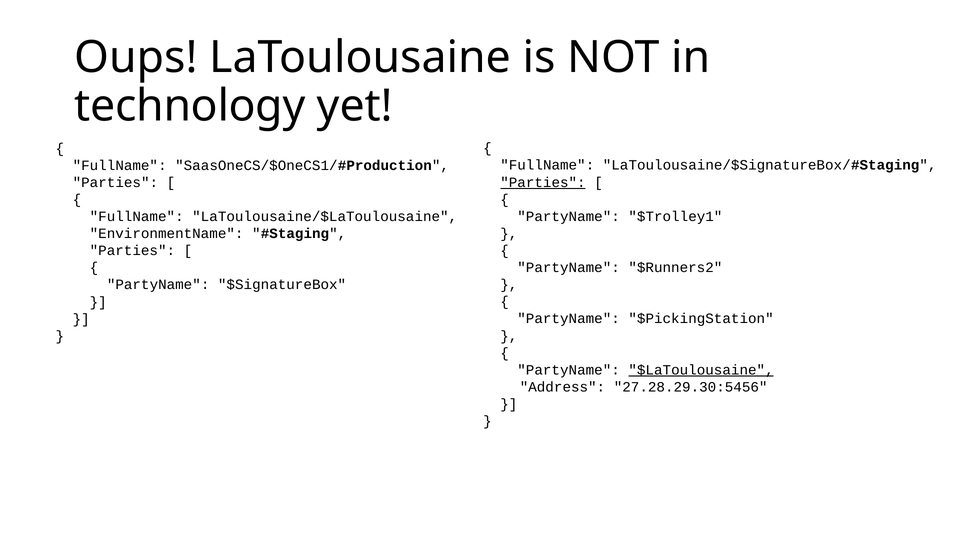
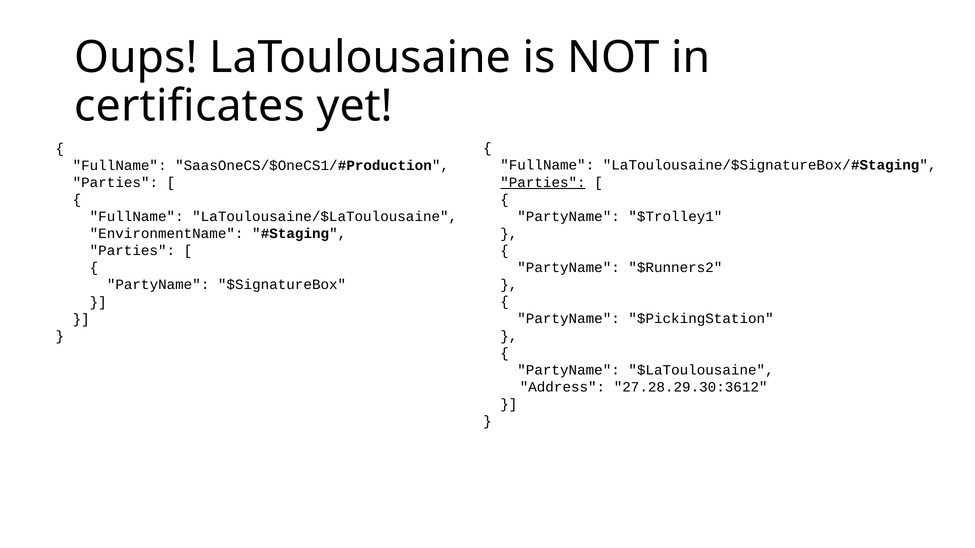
technology: technology -> certificates (190, 106)
$LaToulousaine underline: present -> none (701, 370)
27.28.29.30:5456: 27.28.29.30:5456 -> 27.28.29.30:3612 (691, 387)
